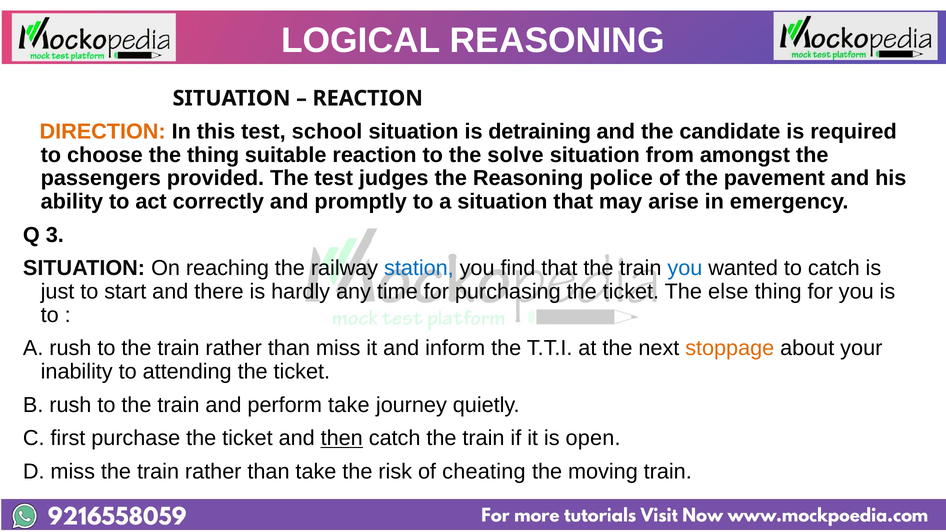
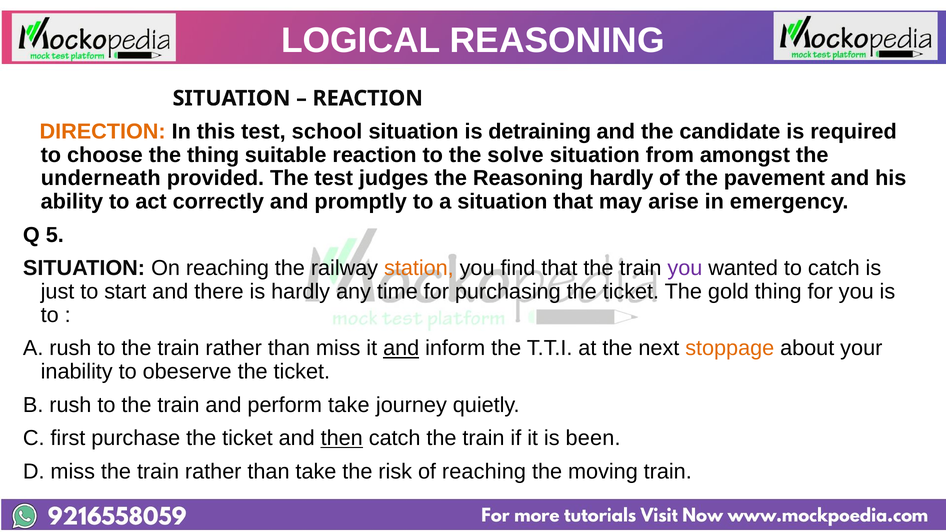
passengers: passengers -> underneath (101, 178)
Reasoning police: police -> hardly (621, 178)
3: 3 -> 5 (55, 235)
station colour: blue -> orange (419, 268)
you colour: blue -> purple (685, 268)
else: else -> gold (728, 292)
and underline: none -> present (401, 348)
attending: attending -> obeserve (187, 372)
open: open -> been (593, 438)
of cheating: cheating -> reaching (484, 472)
